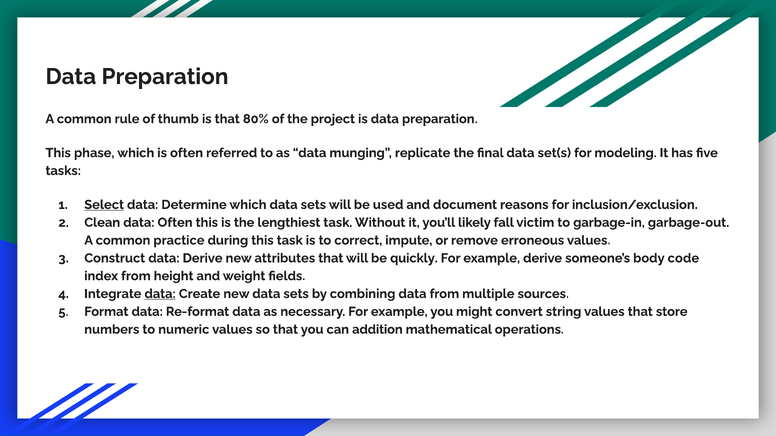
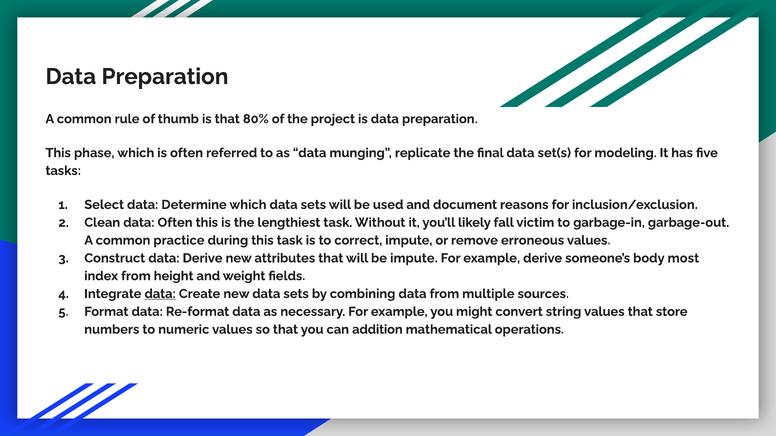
Select underline: present -> none (104, 205)
be quickly: quickly -> impute (414, 258)
code: code -> most (683, 258)
